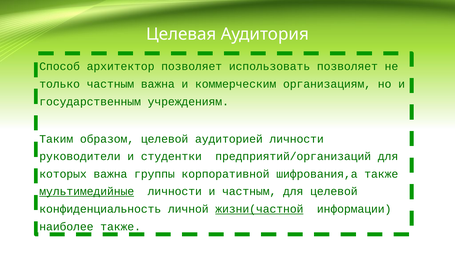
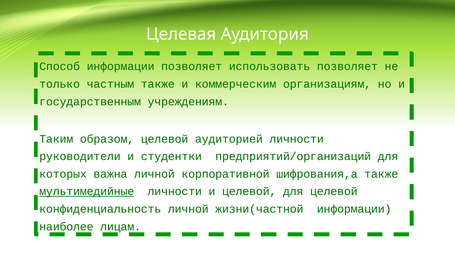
Способ архитектор: архитектор -> информации (121, 67)
частным важна: важна -> также (158, 84)
важна группы: группы -> личной (154, 174)
и частным: частным -> целевой (249, 191)
жизни(частной underline: present -> none (259, 209)
наиболее также: также -> лицам (121, 227)
